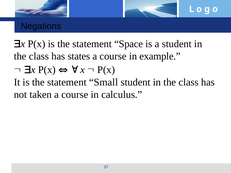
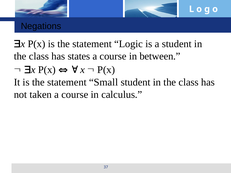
Space: Space -> Logic (129, 44)
example: example -> between (160, 56)
